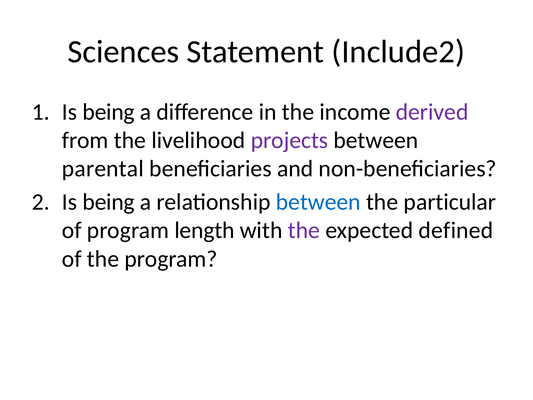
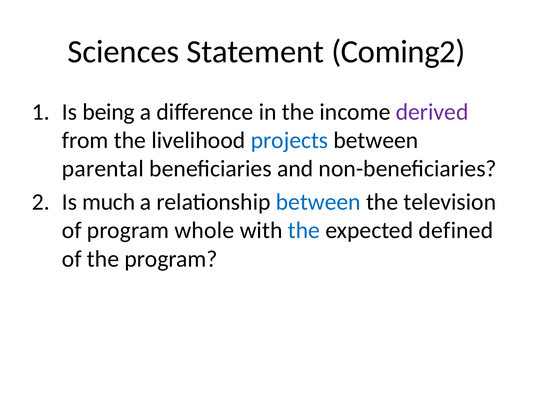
Include2: Include2 -> Coming2 (398, 52)
projects colour: purple -> blue (289, 140)
being: being -> much (109, 202)
particular: particular -> television (450, 202)
length: length -> whole (204, 230)
the colour: purple -> blue (304, 230)
